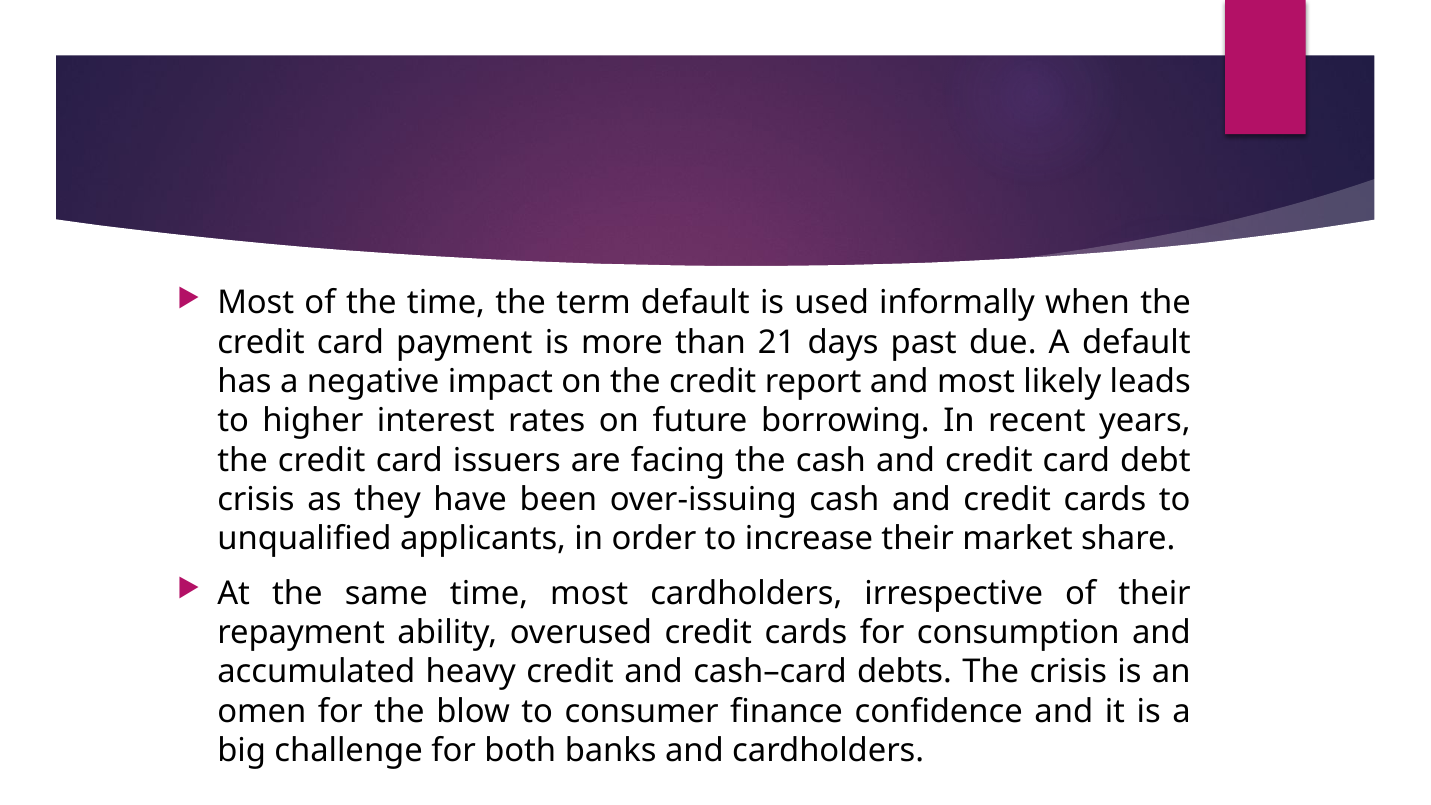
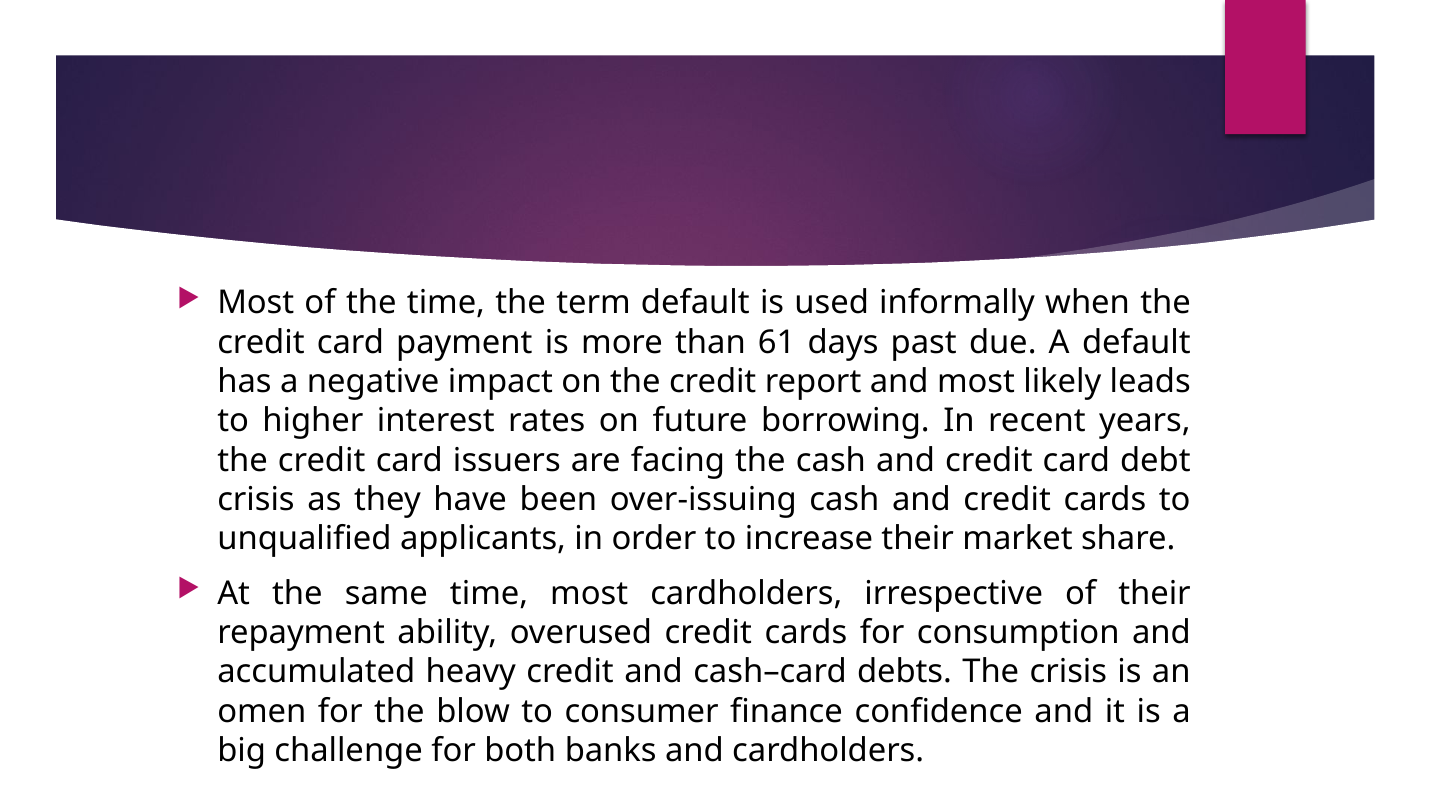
21: 21 -> 61 (777, 342)
